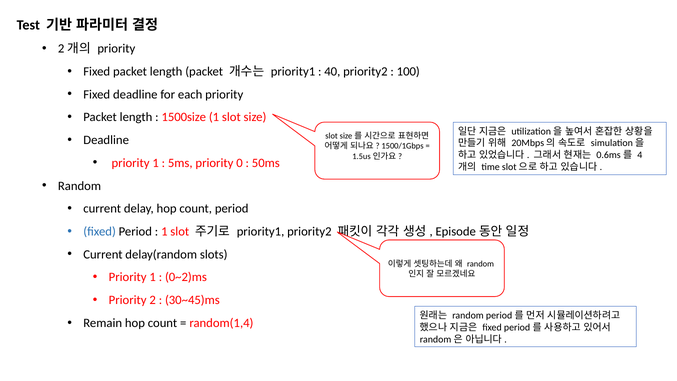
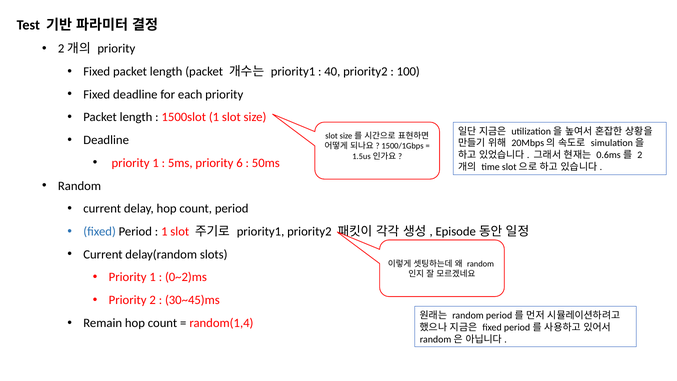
1500size: 1500size -> 1500slot (184, 117)
4: 4 -> 2 (640, 155)
0: 0 -> 6 (240, 163)
